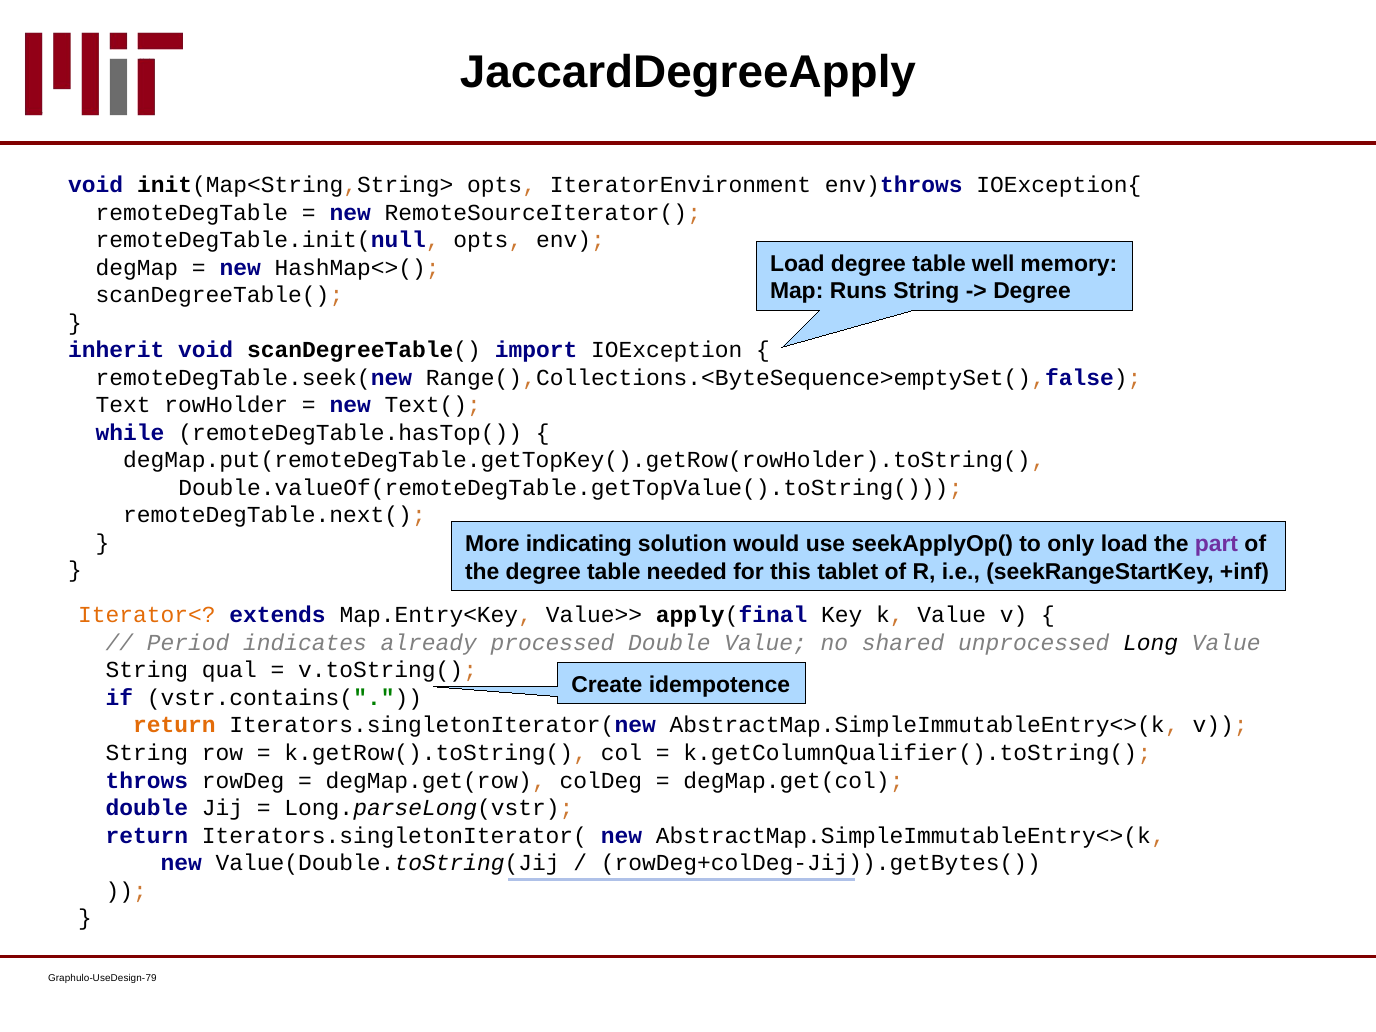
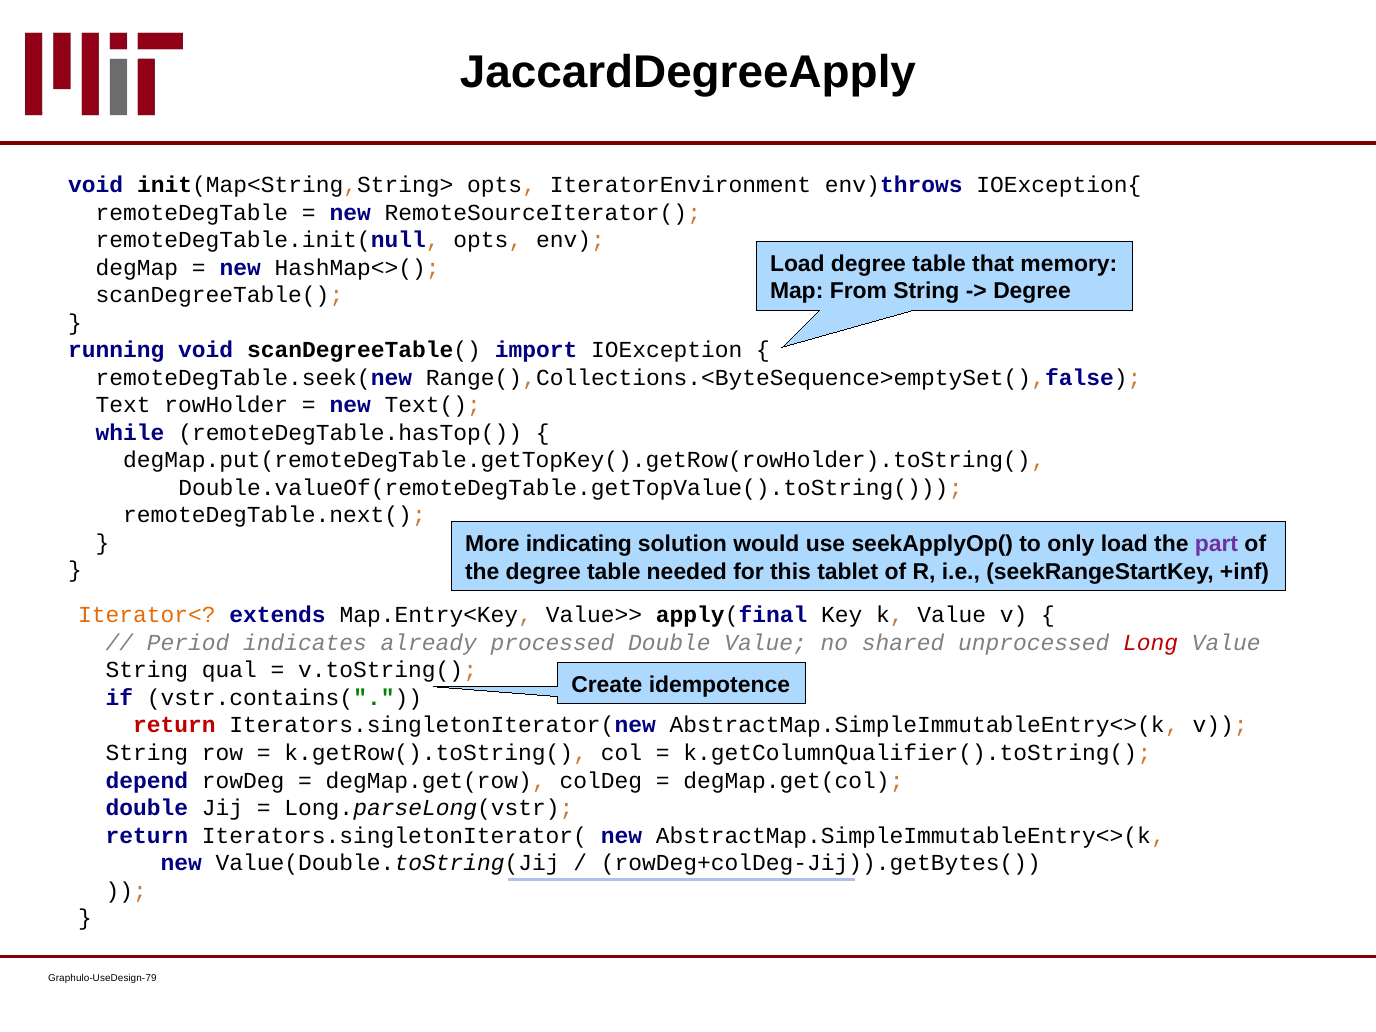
well: well -> that (993, 264)
Runs: Runs -> From (858, 291)
inherit: inherit -> running (116, 350)
Long colour: black -> red (1151, 643)
return colour: orange -> red (174, 725)
throws: throws -> depend (147, 780)
